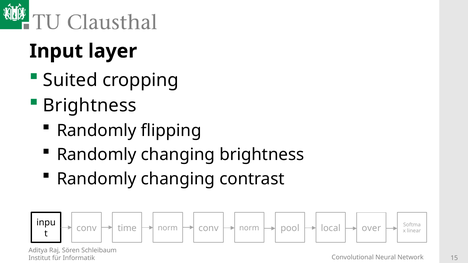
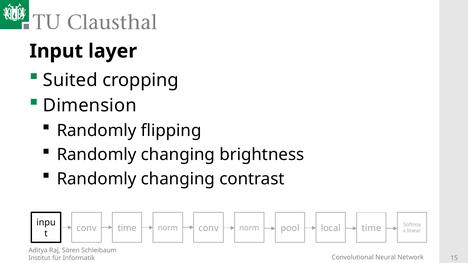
Brightness: Brightness -> Dimension (90, 106)
local over: over -> time (371, 228)
